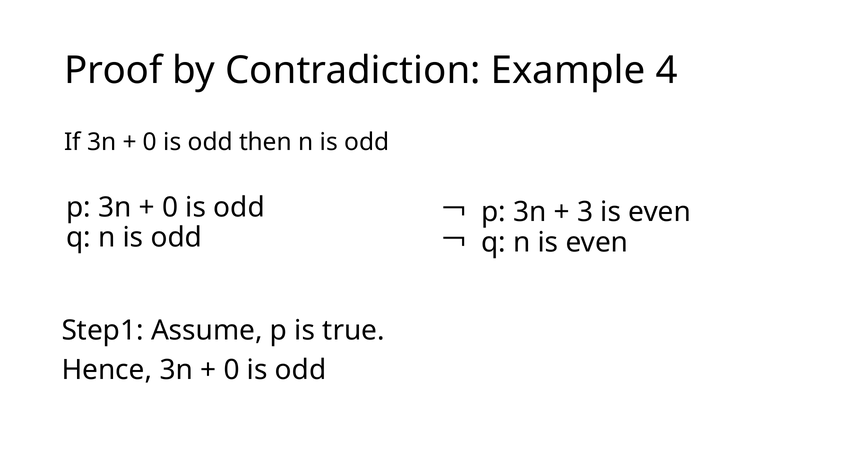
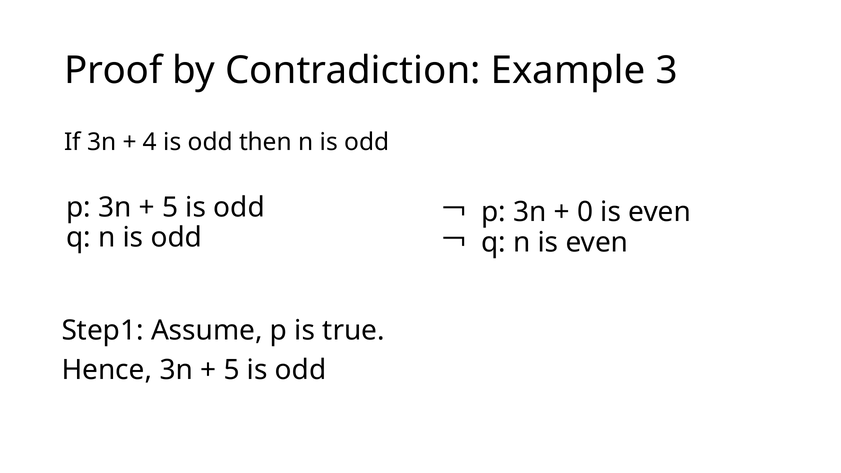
4: 4 -> 3 (667, 71)
0: 0 -> 4 (150, 142)
0: 0 -> 5 (170, 207)
3: 3 -> 0 (585, 212)
0: 0 -> 5 (232, 370)
